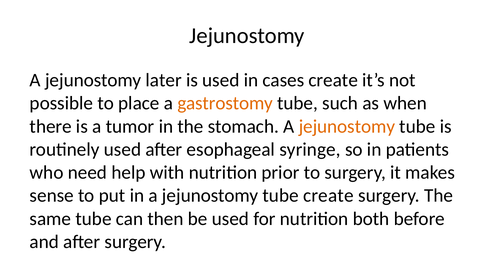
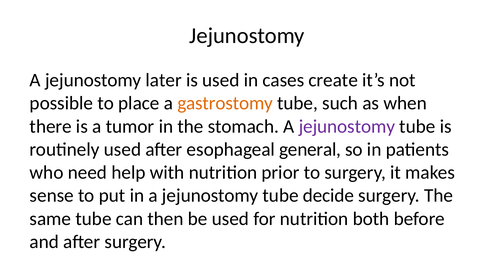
jejunostomy colour: orange -> purple (347, 126)
syringe: syringe -> general (310, 149)
tube create: create -> decide (329, 196)
